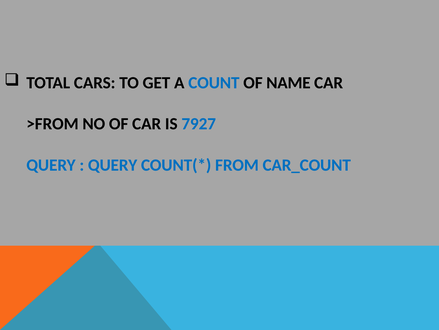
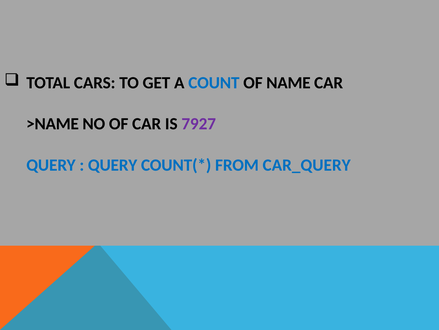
>FROM: >FROM -> >NAME (53, 124)
7927 colour: blue -> purple (199, 124)
CAR_COUNT: CAR_COUNT -> CAR_QUERY (307, 165)
